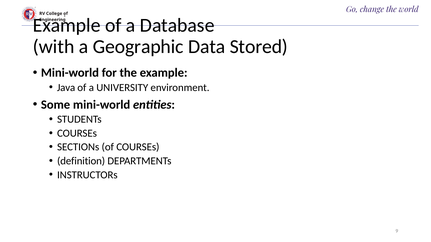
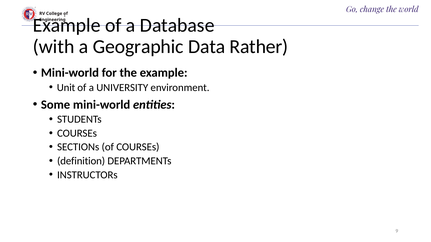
Stored: Stored -> Rather (259, 47)
Java: Java -> Unit (66, 88)
